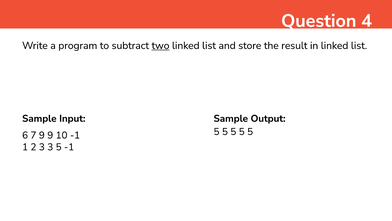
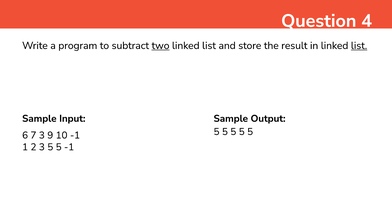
list underline: none -> present (359, 45)
7 9: 9 -> 3 (42, 135)
3 3: 3 -> 5 (50, 147)
